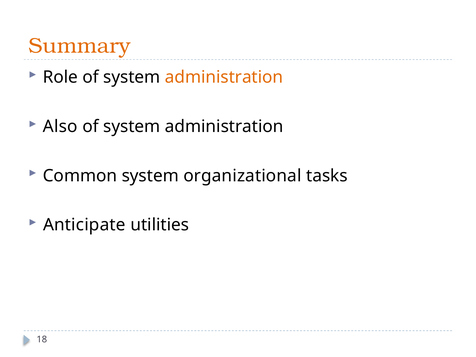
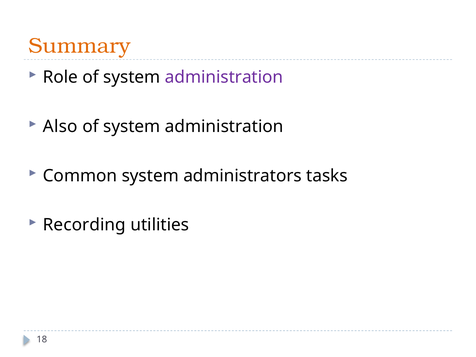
administration colour: orange -> purple (224, 77)
organizational: organizational -> administrators (243, 176)
Anticipate: Anticipate -> Recording (84, 225)
